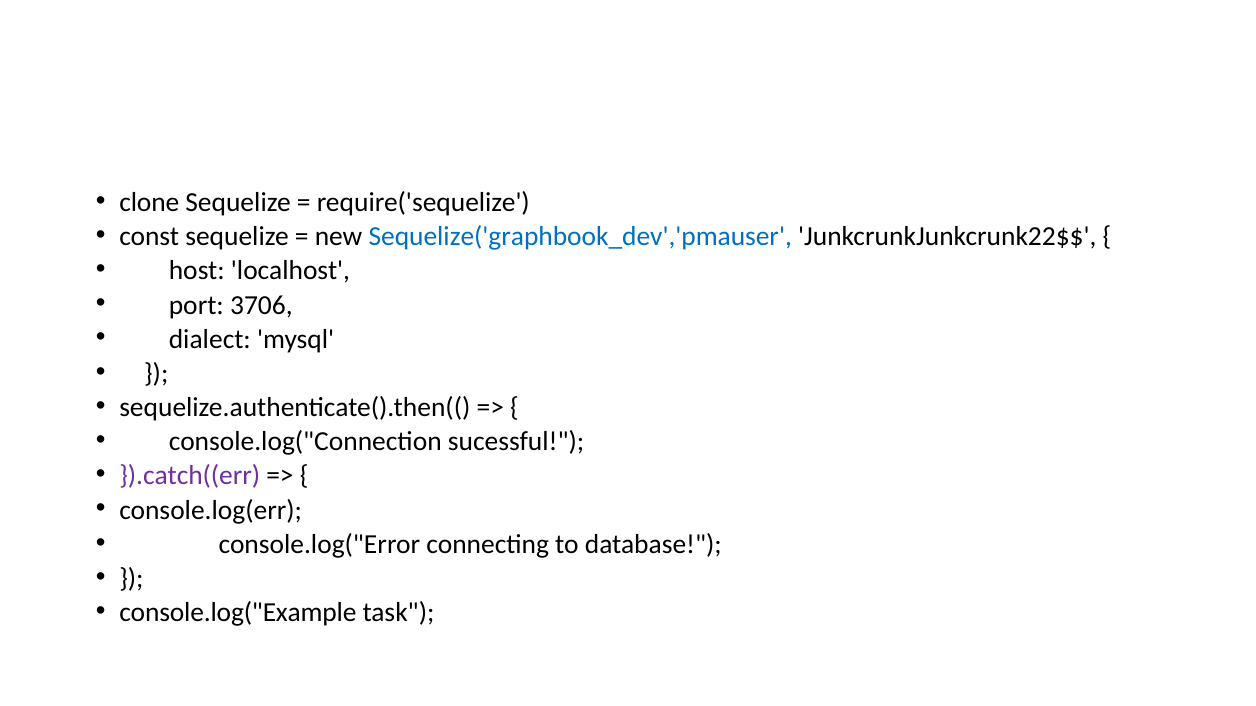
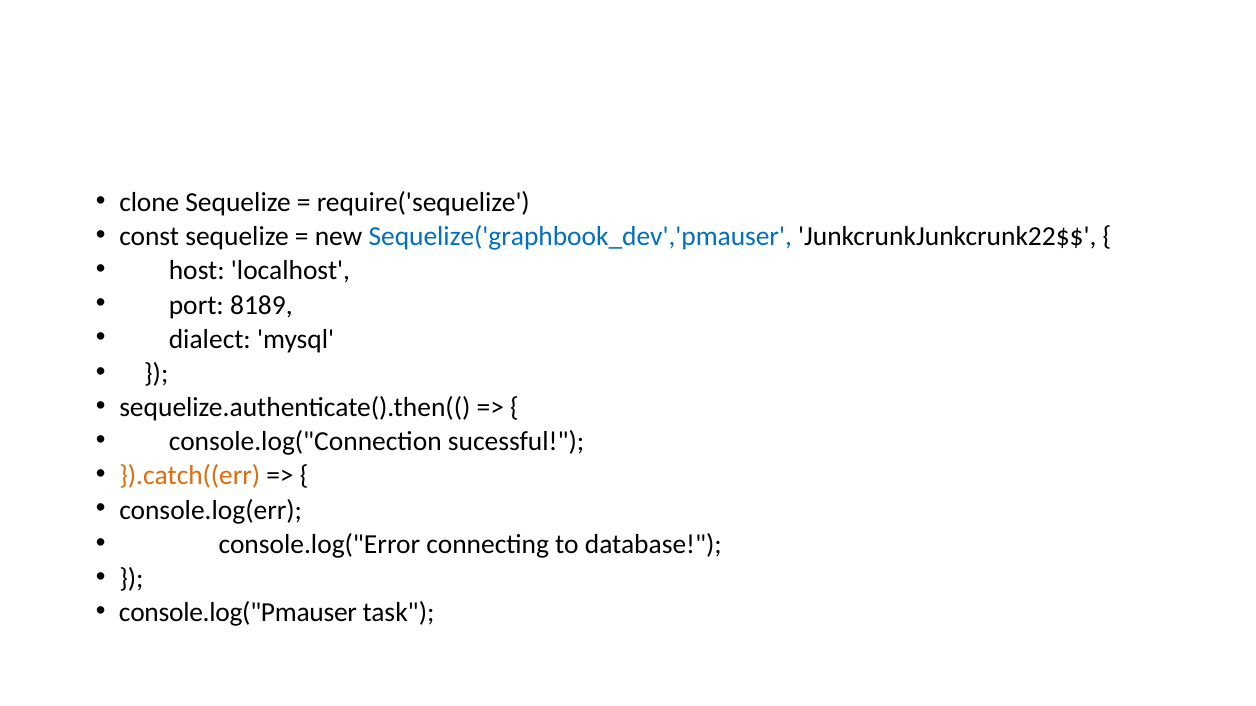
3706: 3706 -> 8189 (261, 305)
}).catch((err colour: purple -> orange (190, 476)
console.log("Example: console.log("Example -> console.log("Pmauser (238, 613)
